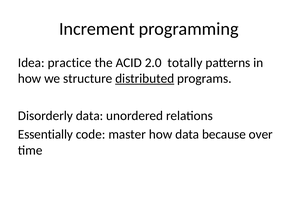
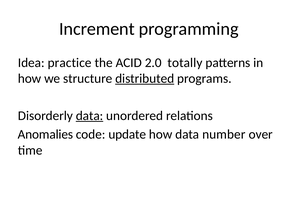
data underline: none -> present (90, 116)
Essentially: Essentially -> Anomalies (45, 134)
master: master -> update (127, 134)
because: because -> number (224, 134)
